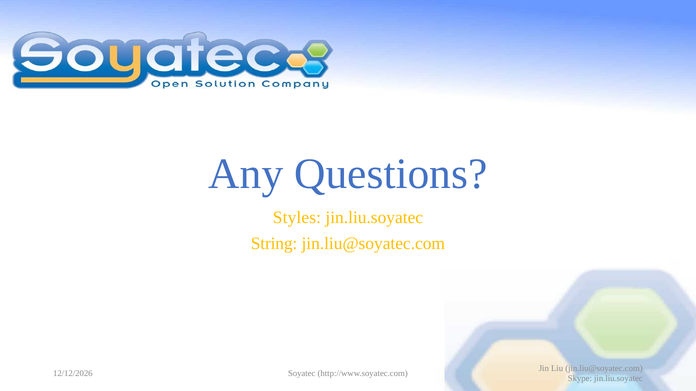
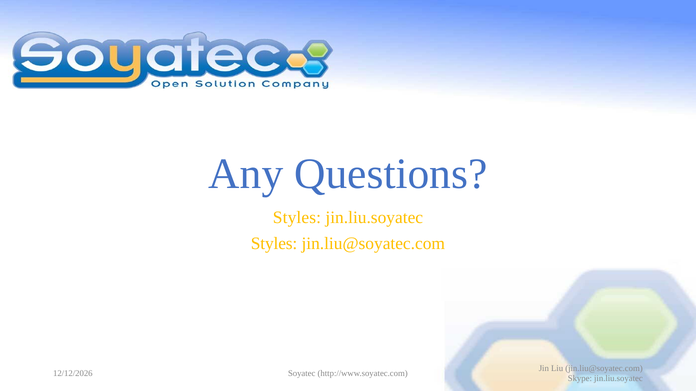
String: String -> Styles (274, 244)
